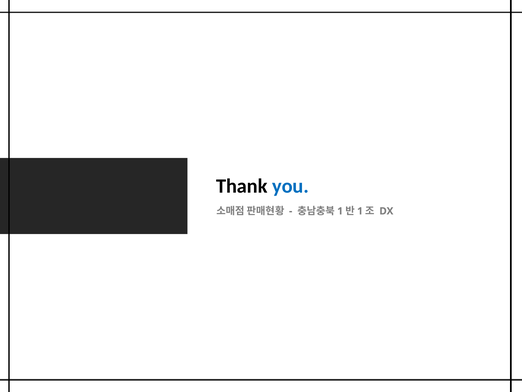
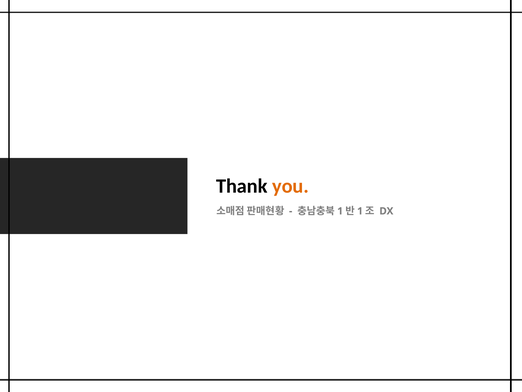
you colour: blue -> orange (290, 186)
